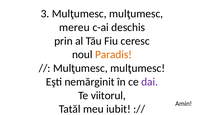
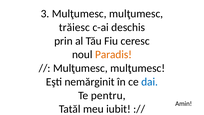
mereu: mereu -> trăiesc (74, 27)
dai colour: purple -> blue (150, 82)
viitorul: viitorul -> pentru (108, 95)
